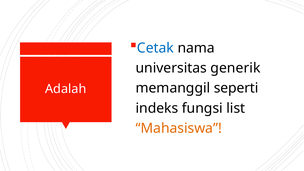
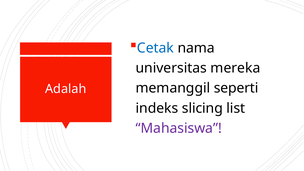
generik: generik -> mereka (235, 68)
fungsi: fungsi -> slicing (202, 108)
Mahasiswa colour: orange -> purple (179, 128)
